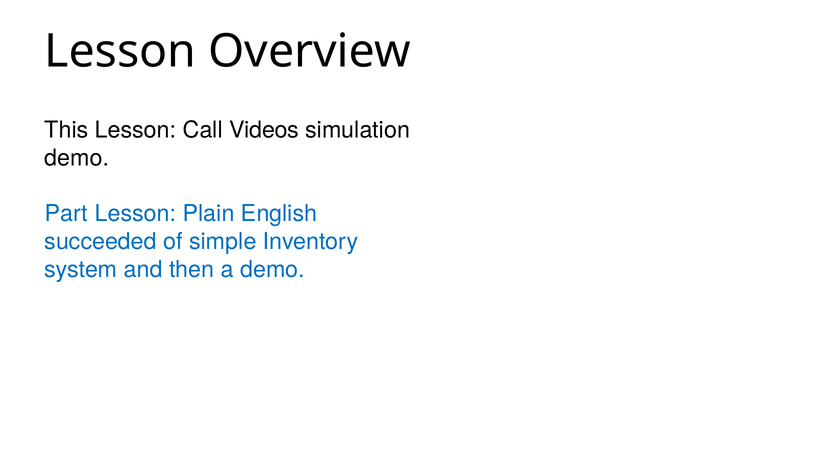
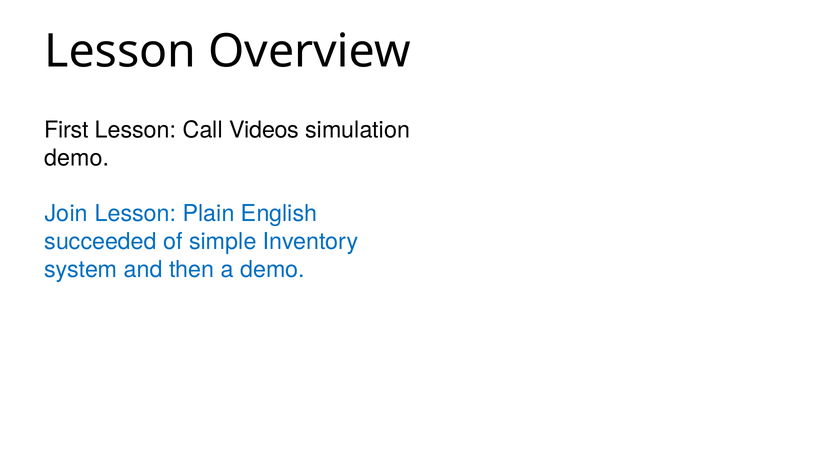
This: This -> First (66, 130)
Part: Part -> Join (66, 214)
